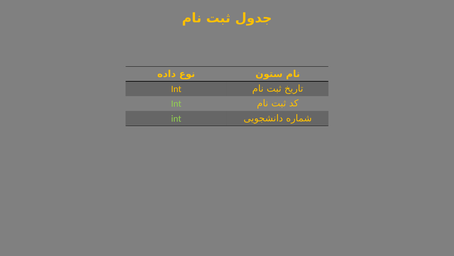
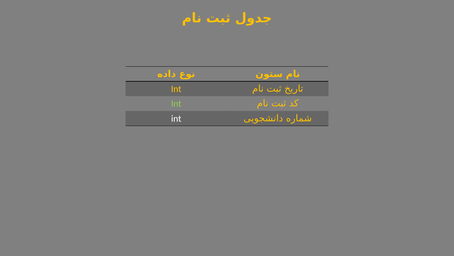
int colour: light green -> white (176, 118)
